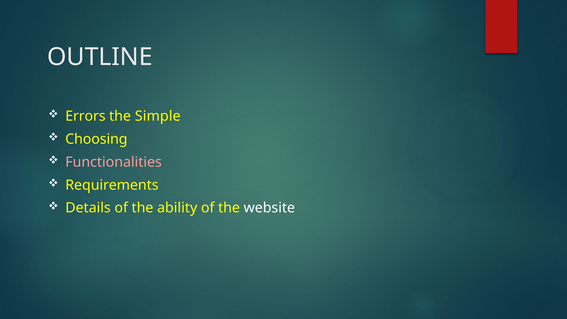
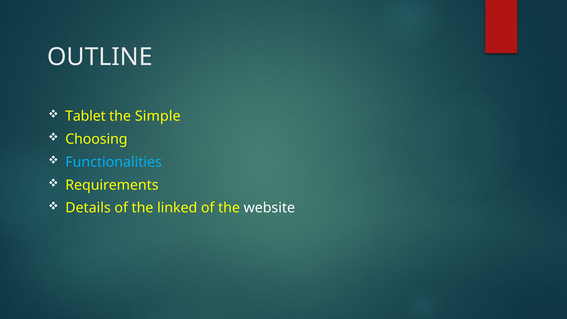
Errors: Errors -> Tablet (85, 116)
Functionalities colour: pink -> light blue (114, 162)
ability: ability -> linked (177, 208)
